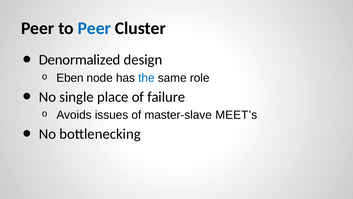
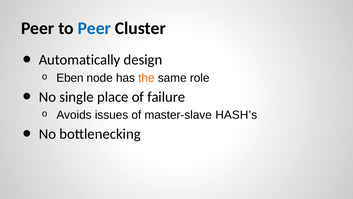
Denormalized: Denormalized -> Automatically (80, 60)
the colour: blue -> orange (146, 78)
MEET’s: MEET’s -> HASH’s (236, 115)
